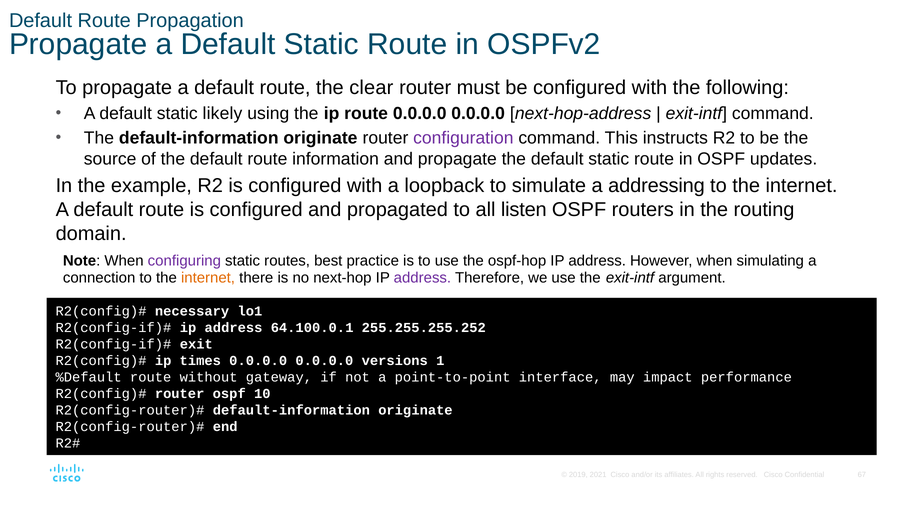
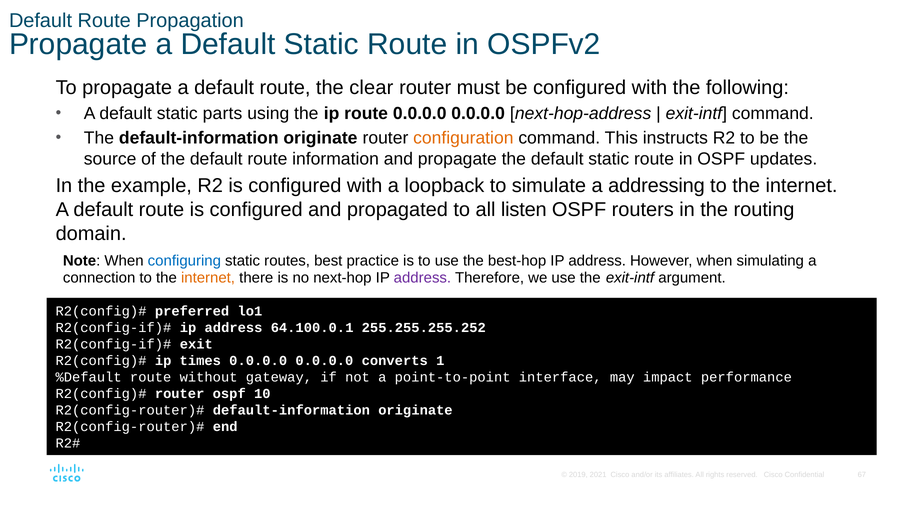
likely: likely -> parts (222, 114)
configuration colour: purple -> orange (463, 138)
configuring colour: purple -> blue (184, 261)
ospf-hop: ospf-hop -> best-hop (517, 261)
necessary: necessary -> preferred (192, 312)
versions: versions -> converts (395, 361)
